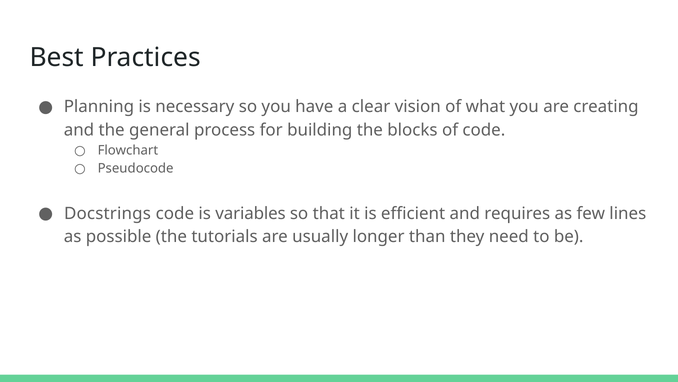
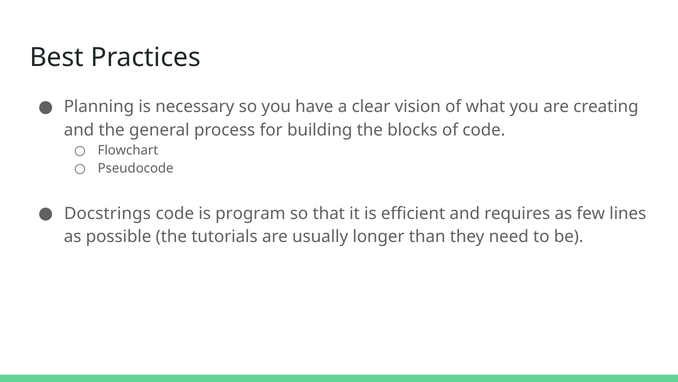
variables: variables -> program (250, 213)
